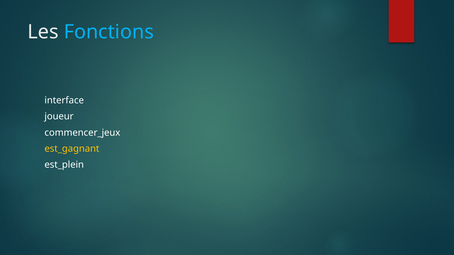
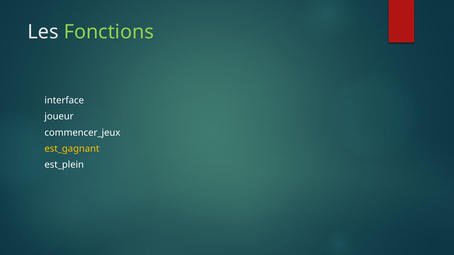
Fonctions colour: light blue -> light green (109, 32)
